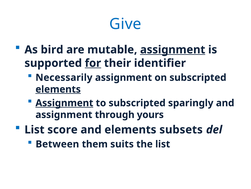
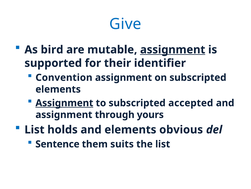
for underline: present -> none (93, 63)
Necessarily: Necessarily -> Convention (64, 77)
elements underline: present -> none (58, 89)
sparingly: sparingly -> accepted (191, 103)
score: score -> holds (63, 129)
subsets: subsets -> obvious (181, 129)
Between: Between -> Sentence (57, 144)
